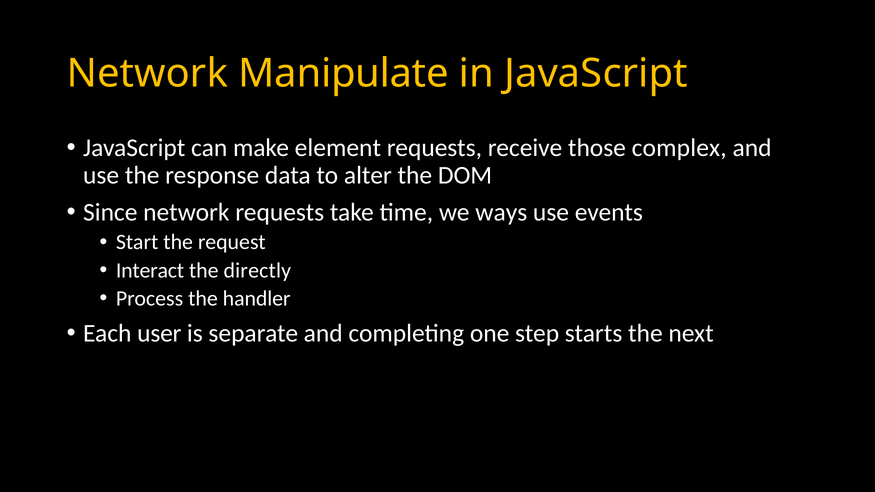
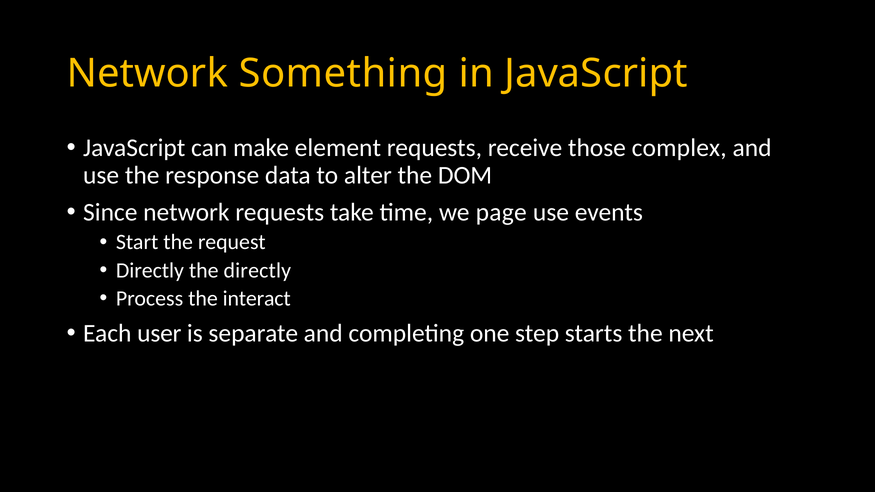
Manipulate: Manipulate -> Something (343, 74)
ways: ways -> page (501, 212)
Interact: Interact -> Directly (150, 271)
handler: handler -> interact (257, 299)
